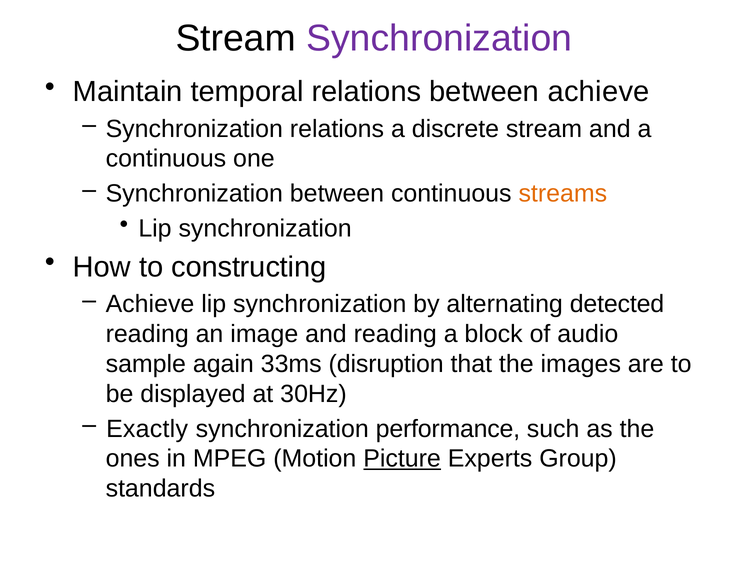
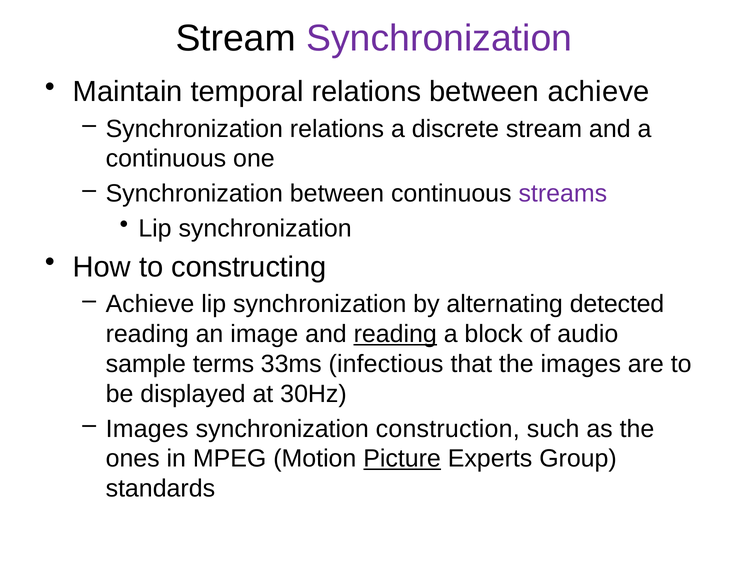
streams colour: orange -> purple (563, 194)
reading underline: none -> present (395, 334)
again: again -> terms (224, 364)
disruption: disruption -> infectious (386, 364)
Exactly: Exactly -> Images (147, 429)
performance: performance -> construction (448, 429)
